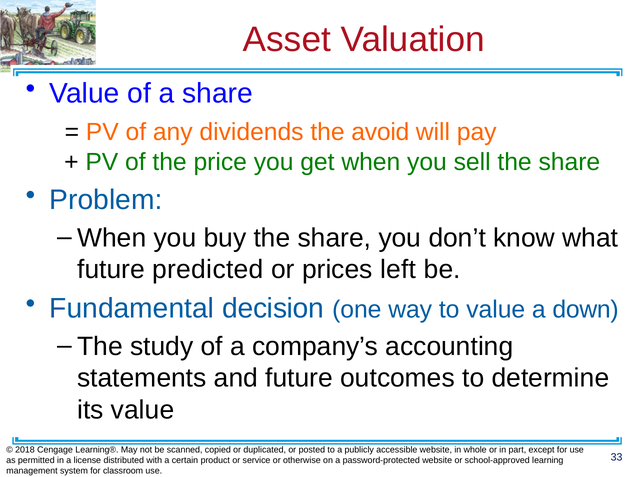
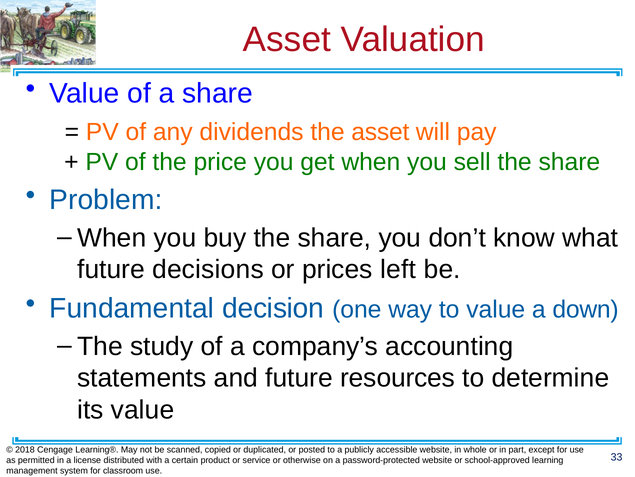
the avoid: avoid -> asset (380, 132)
predicted: predicted -> decisions (208, 269)
outcomes: outcomes -> resources (398, 378)
